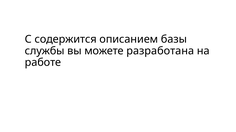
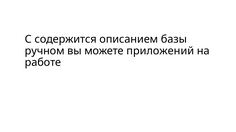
службы: службы -> ручном (45, 51)
разработана: разработана -> приложений (160, 51)
